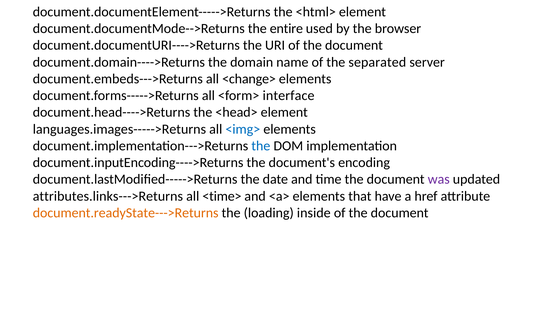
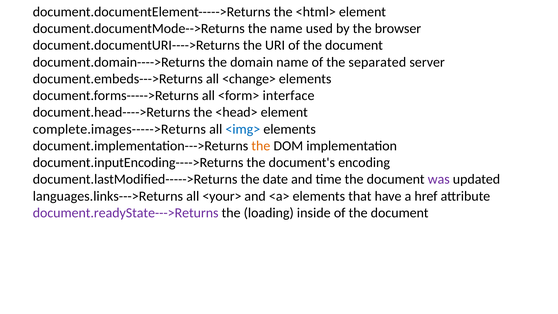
the entire: entire -> name (286, 29)
languages.images----->Returns: languages.images----->Returns -> complete.images----->Returns (119, 129)
the colour: blue -> orange (261, 146)
attributes.links--->Returns: attributes.links--->Returns -> languages.links--->Returns (108, 196)
<time>: <time> -> <your> (222, 196)
document.readyState--->Returns colour: orange -> purple (126, 213)
